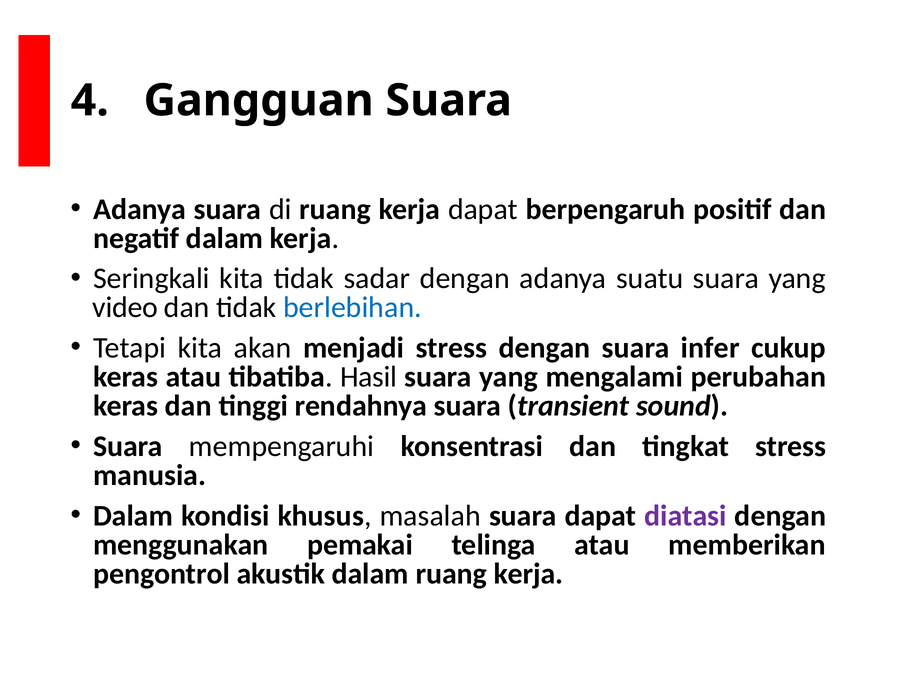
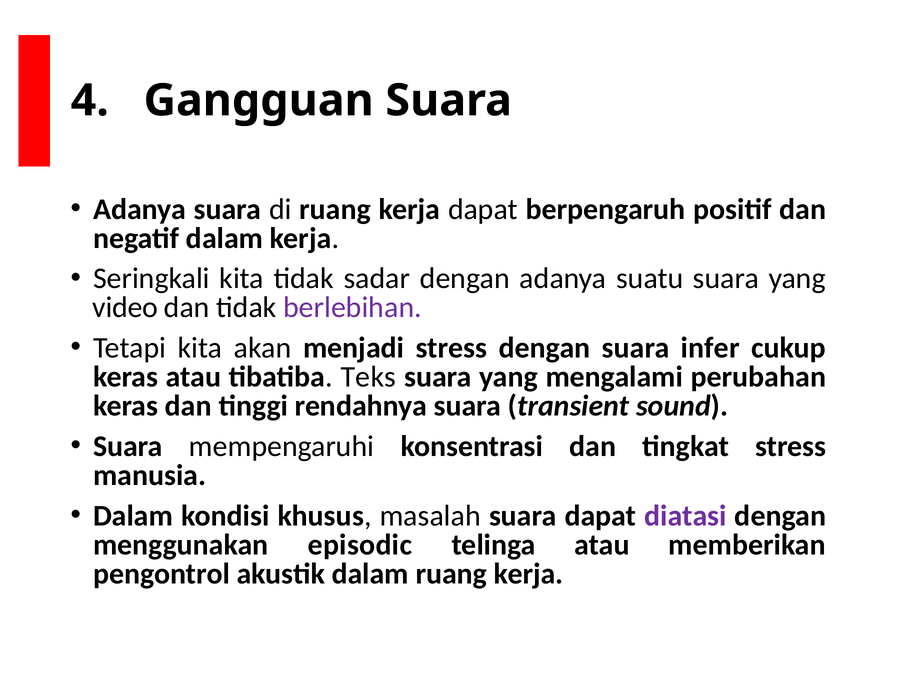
berlebihan colour: blue -> purple (353, 308)
Hasil: Hasil -> Teks (368, 377)
pemakai: pemakai -> episodic (360, 545)
